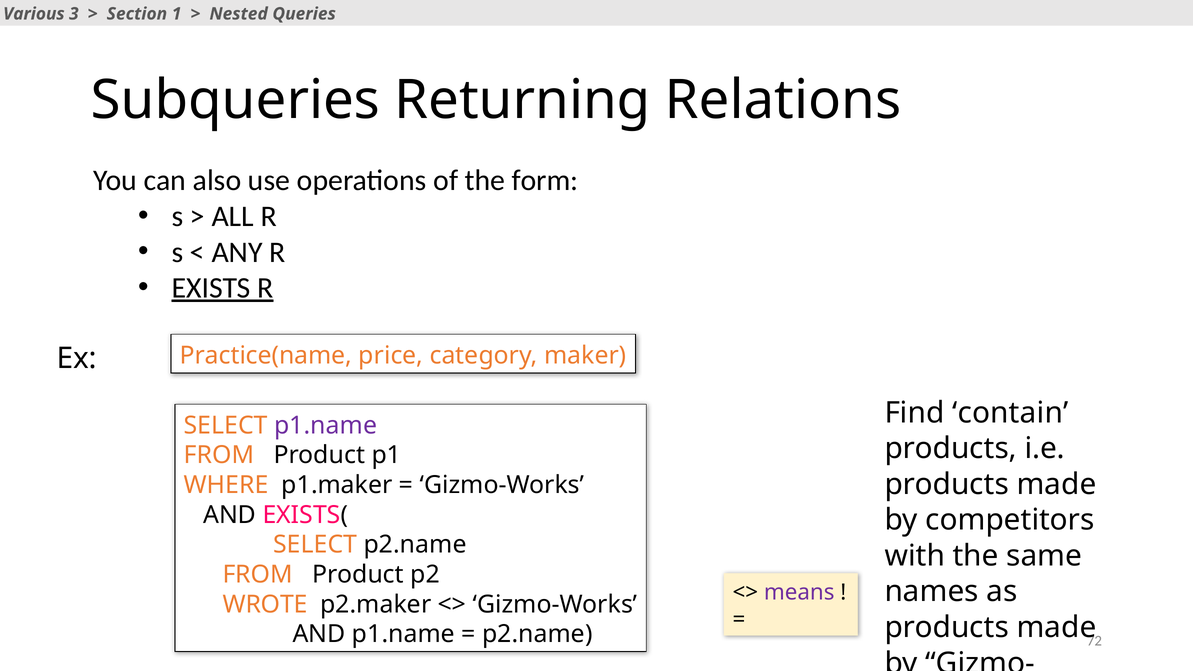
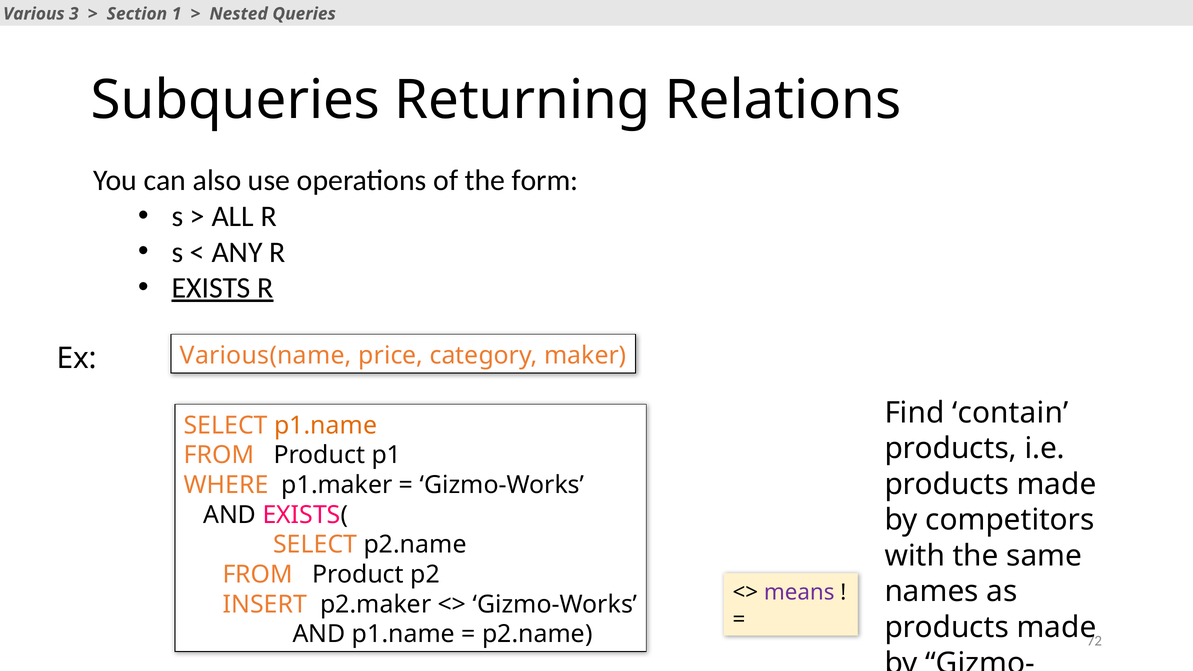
Practice(name: Practice(name -> Various(name (266, 355)
p1.name colour: purple -> orange (326, 425)
WROTE: WROTE -> INSERT (265, 604)
